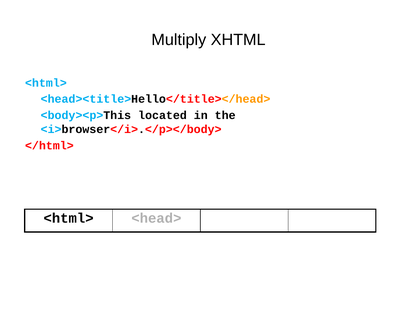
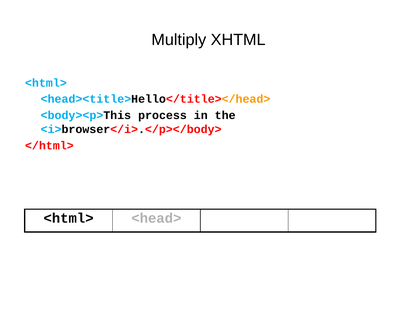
located: located -> process (162, 115)
